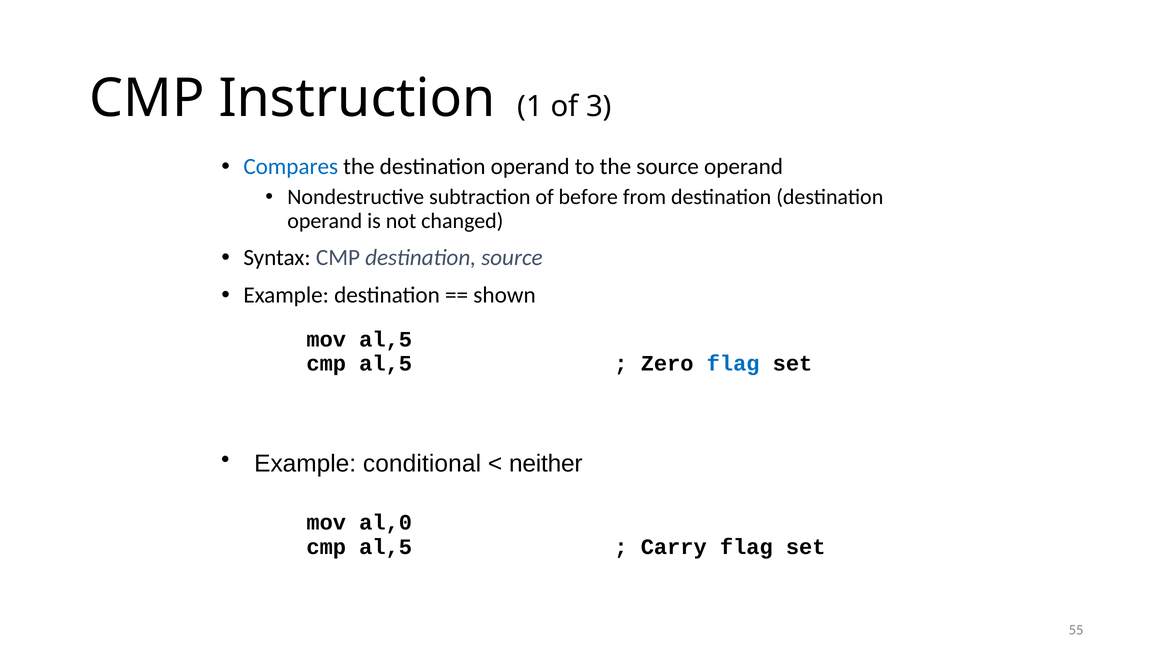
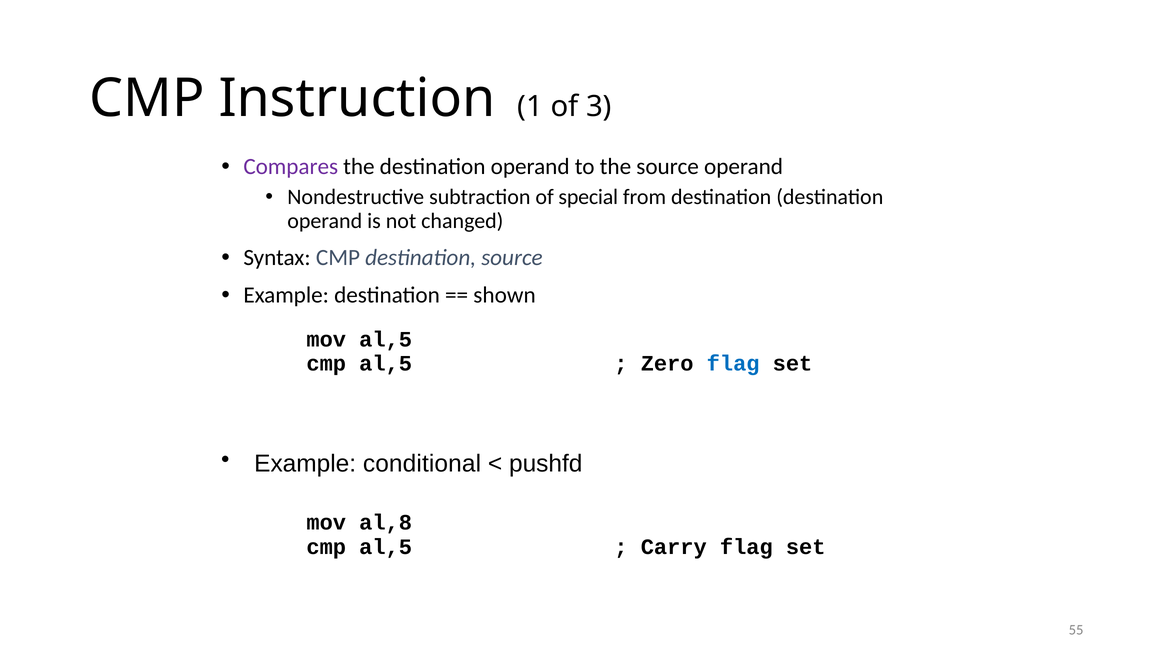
Compares colour: blue -> purple (291, 167)
before: before -> special (588, 197)
neither: neither -> pushfd (546, 464)
al,0: al,0 -> al,8 (386, 523)
